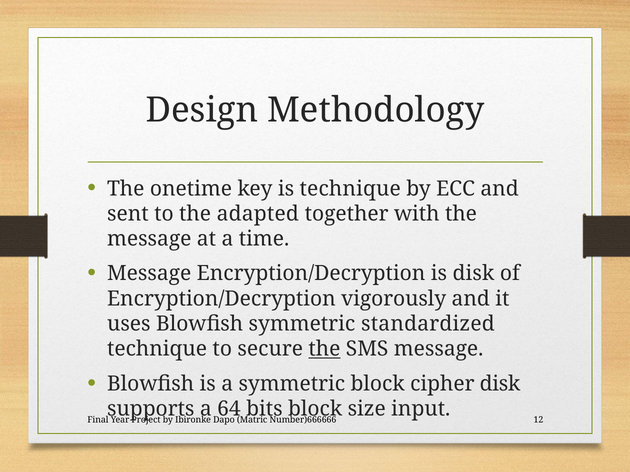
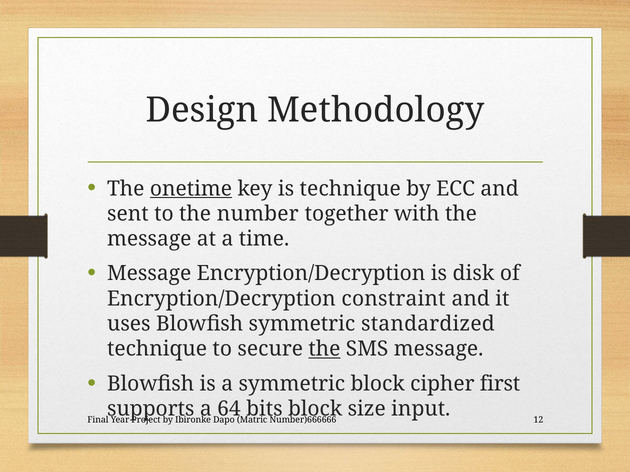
onetime underline: none -> present (191, 189)
adapted: adapted -> number (258, 214)
vigorously: vigorously -> constraint (394, 299)
cipher disk: disk -> first (500, 384)
